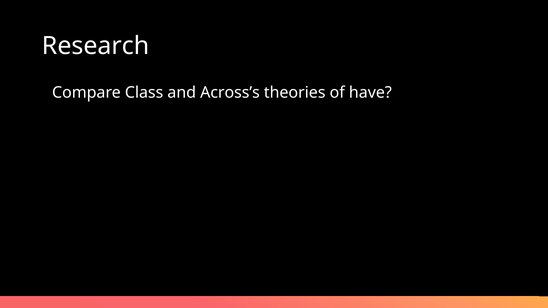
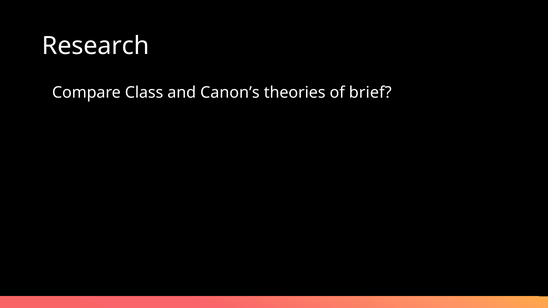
Across’s: Across’s -> Canon’s (230, 93)
have: have -> brief (370, 93)
